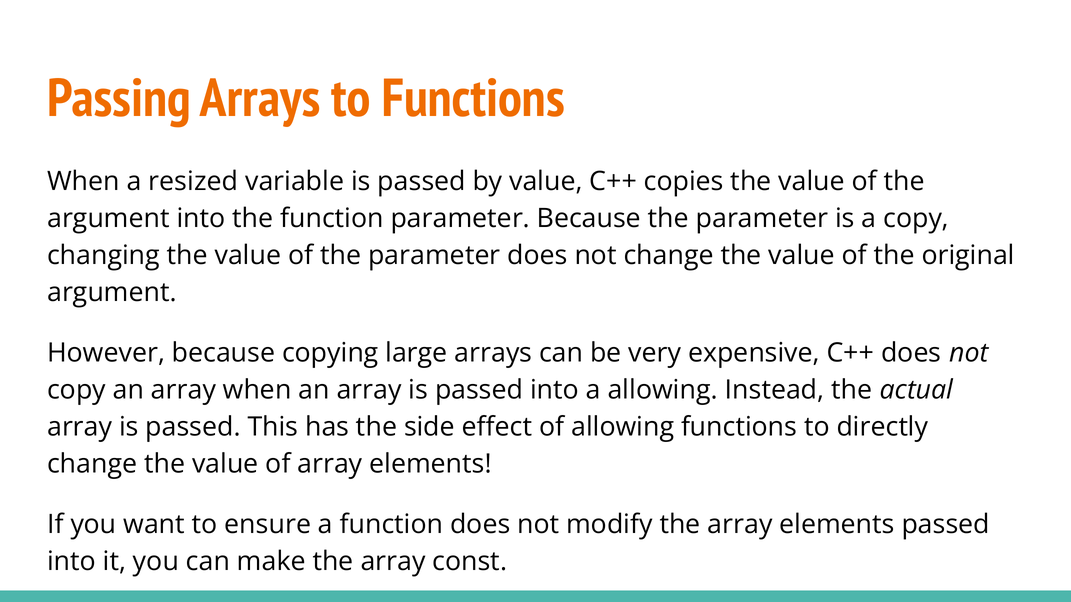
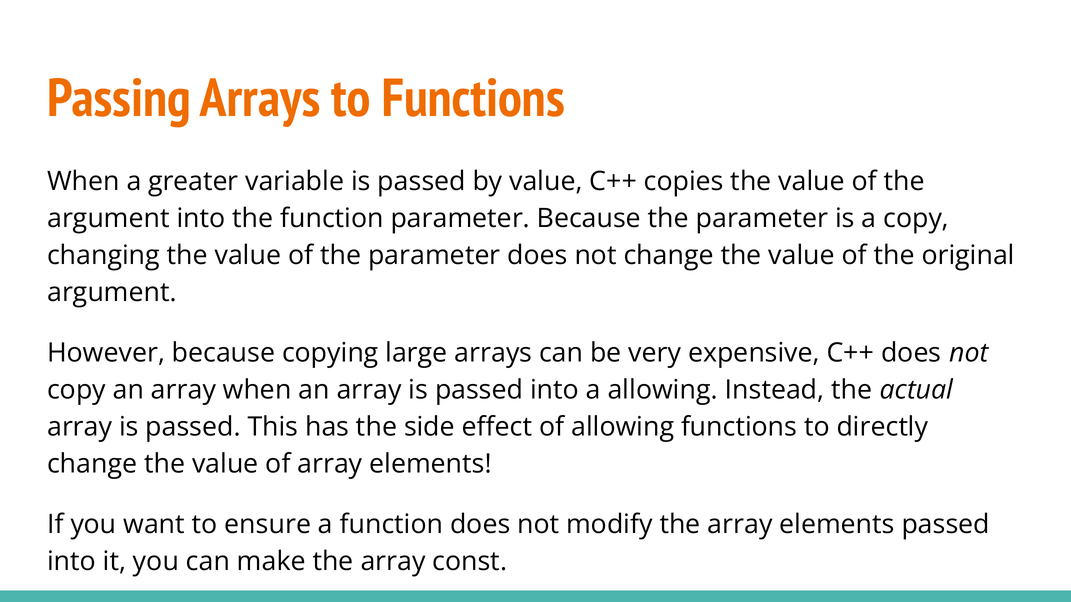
resized: resized -> greater (193, 182)
